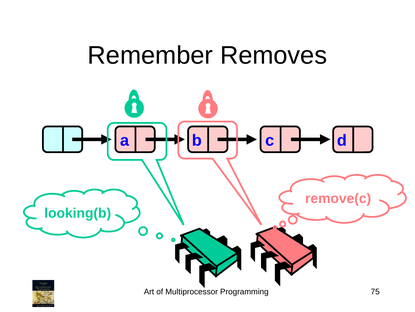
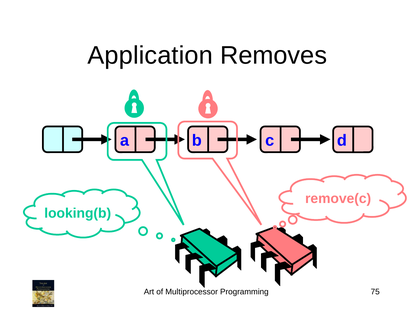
Remember: Remember -> Application (150, 55)
